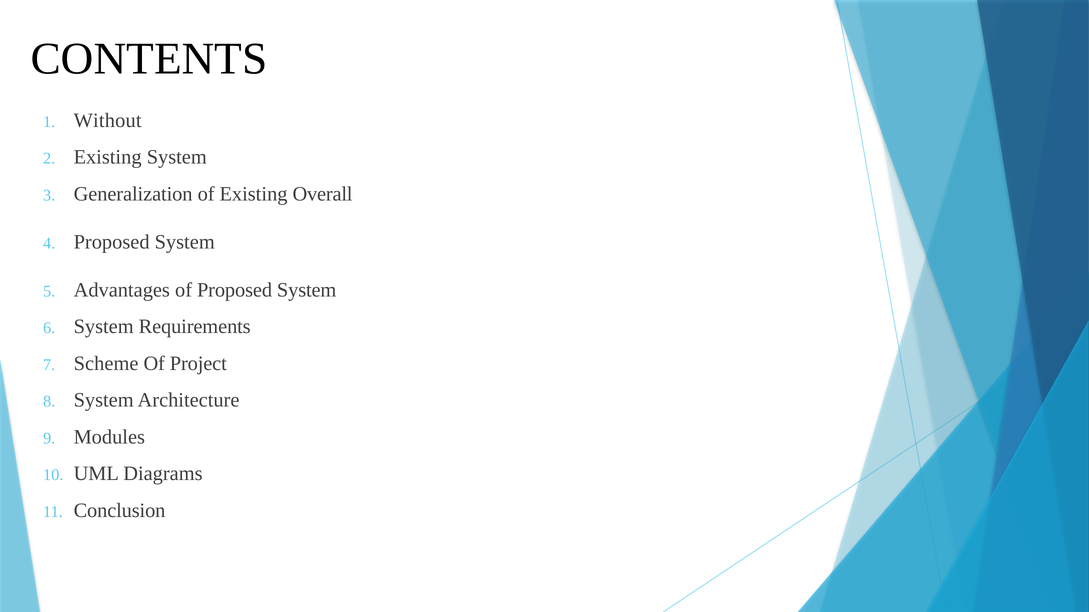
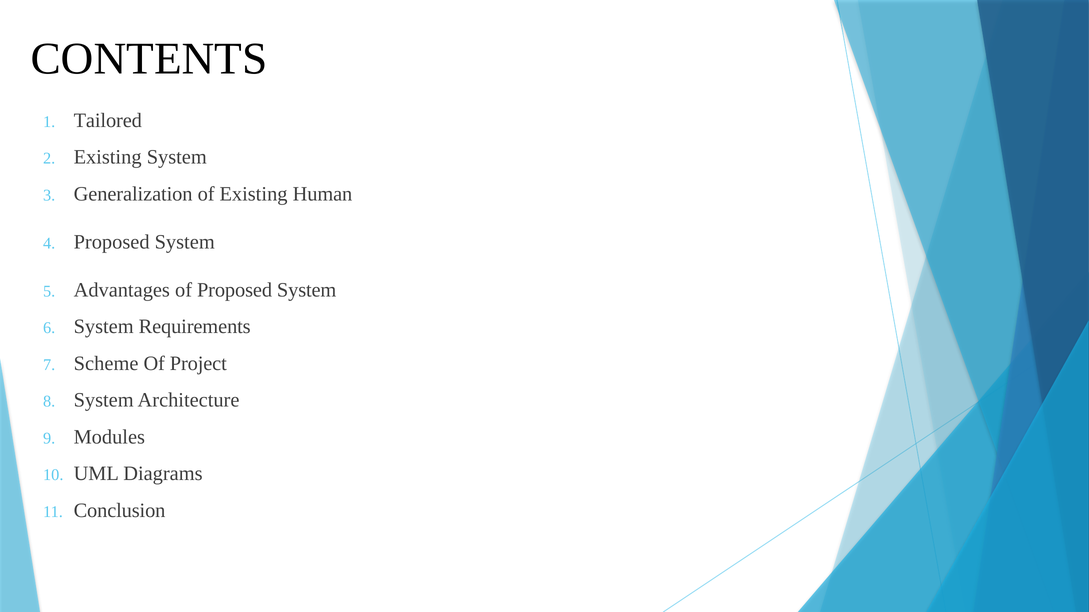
Without: Without -> Tailored (108, 121)
Overall: Overall -> Human (322, 194)
